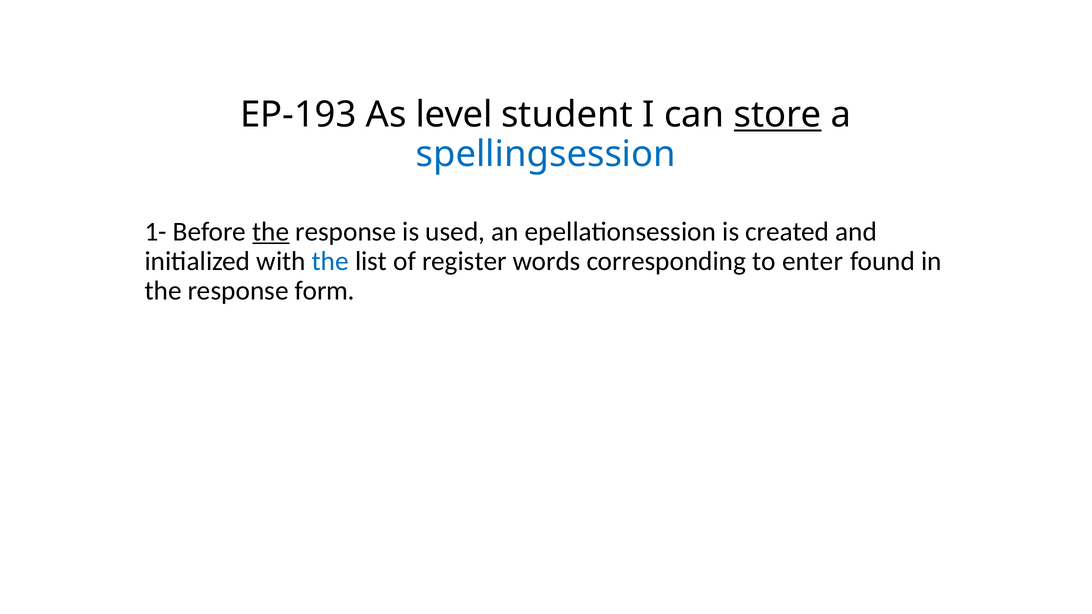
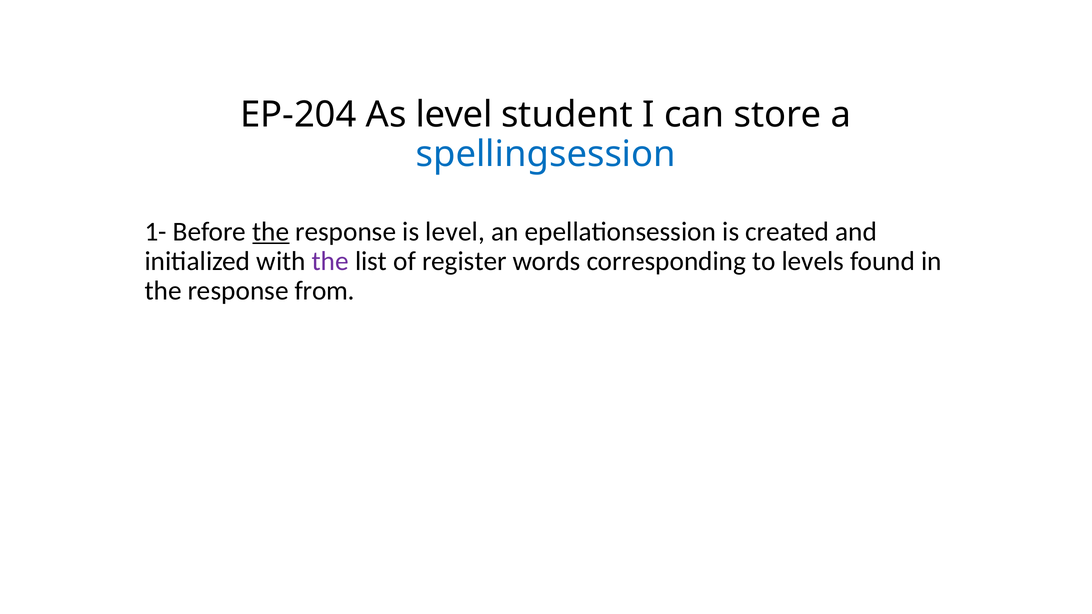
EP-193: EP-193 -> EP-204 (298, 115)
store underline: present -> none (778, 115)
is used: used -> level (455, 232)
the colour: blue -> purple (330, 261)
enter: enter -> levels (813, 261)
form: form -> from (325, 291)
